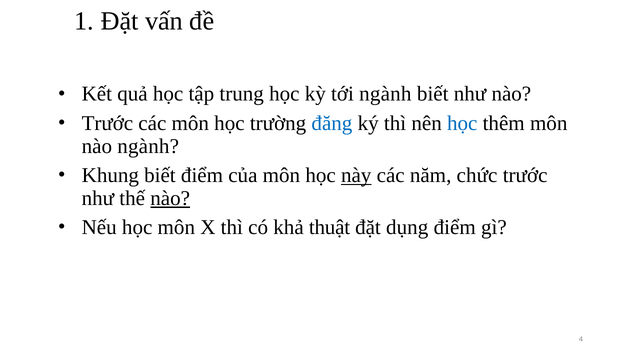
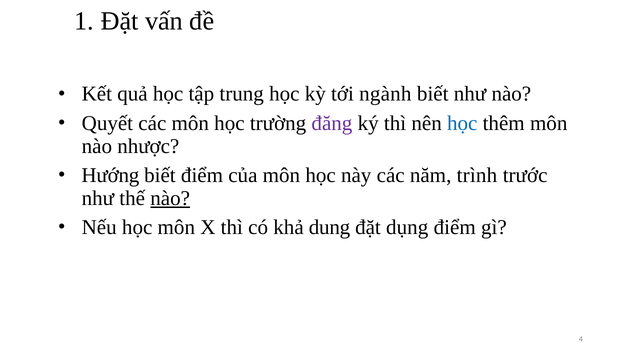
Trước: Trước -> Quyết (107, 123)
đăng colour: blue -> purple (332, 123)
nào ngành: ngành -> nhược (148, 146)
Khung: Khung -> Hướng (110, 175)
này underline: present -> none (356, 175)
chức: chức -> trình (477, 175)
thuật: thuật -> dung (330, 227)
